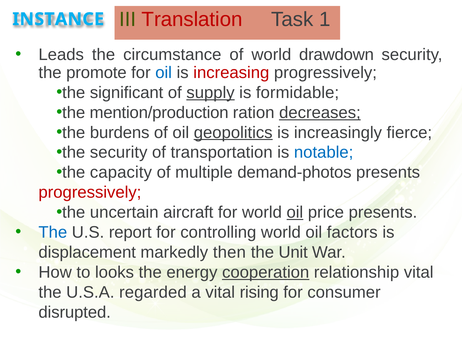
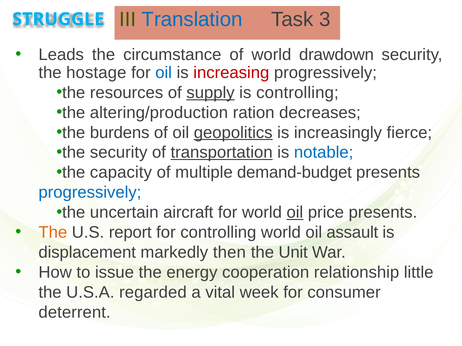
INSTANCE: INSTANCE -> STRUGGLE (58, 19)
Translation colour: red -> blue (192, 19)
1: 1 -> 3 (325, 19)
promote: promote -> hostage (96, 73)
significant: significant -> resources (127, 93)
is formidable: formidable -> controlling (297, 93)
mention/production: mention/production -> altering/production (159, 113)
decreases underline: present -> none (320, 113)
transportation underline: none -> present (222, 153)
demand-photos: demand-photos -> demand-budget (294, 173)
progressively colour: red -> blue (90, 193)
The colour: blue -> orange (53, 233)
factors: factors -> assault (352, 233)
looks: looks -> issue (114, 273)
cooperation underline: present -> none (266, 273)
relationship vital: vital -> little (419, 273)
rising: rising -> week (259, 293)
disrupted: disrupted -> deterrent (75, 313)
